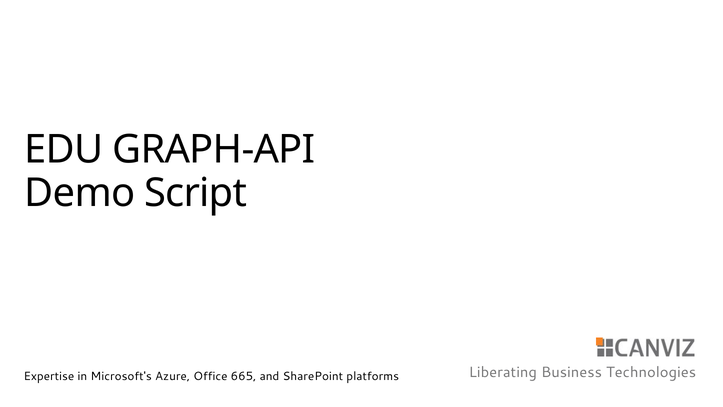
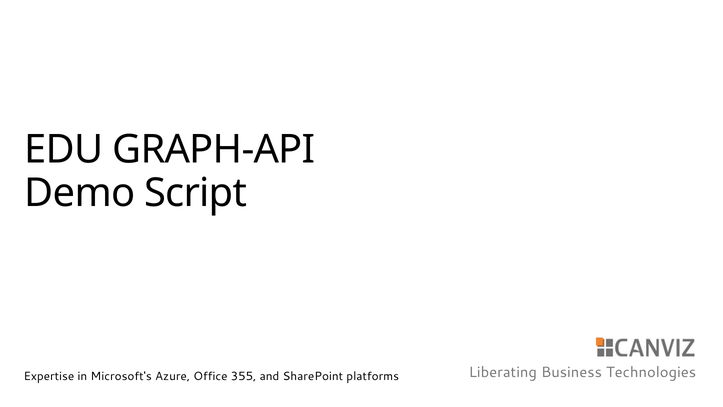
665: 665 -> 355 (244, 376)
